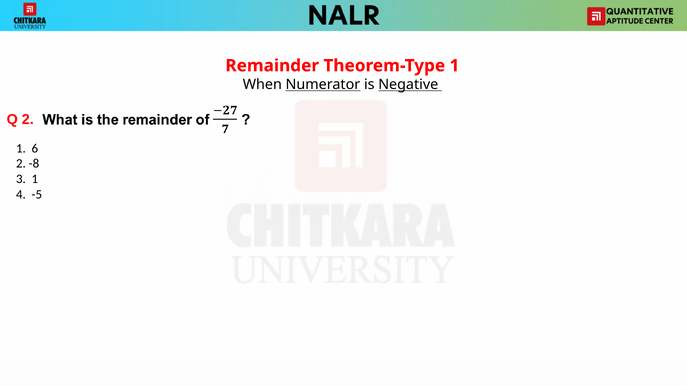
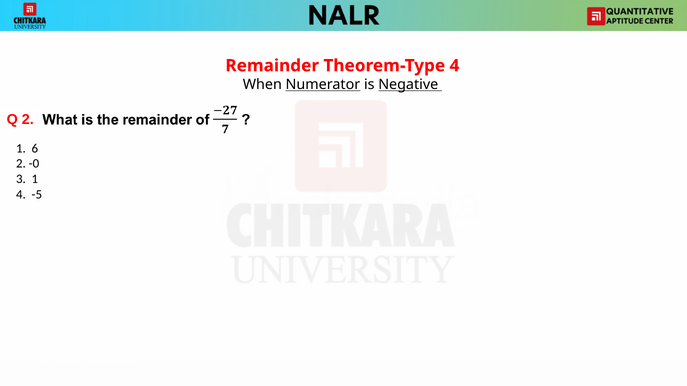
Theorem-Type 1: 1 -> 4 (454, 66)
-8: -8 -> -0 (34, 164)
